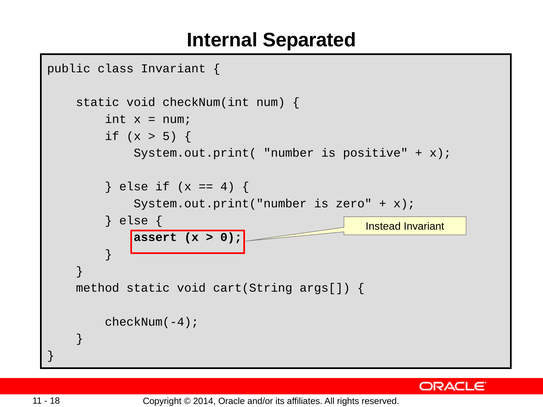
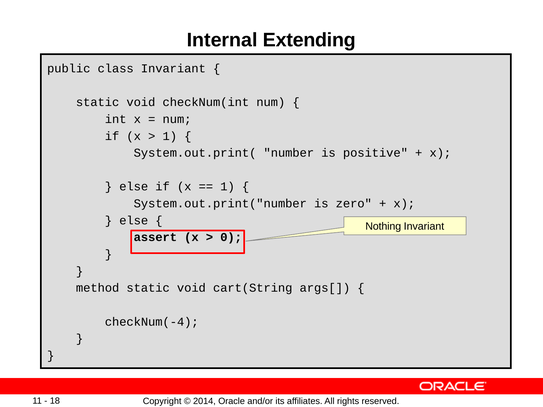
Separated: Separated -> Extending (309, 40)
5: 5 -> 1 (170, 136)
4: 4 -> 1 (228, 187)
Instead: Instead -> Nothing (383, 227)
